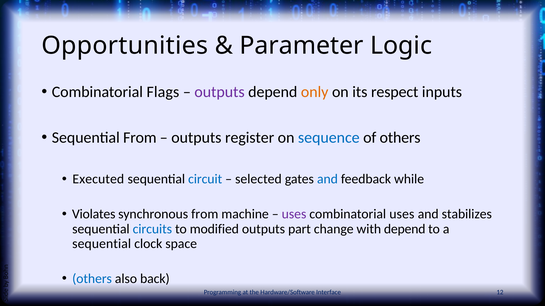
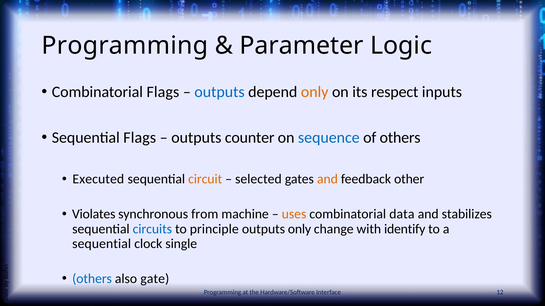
Opportunities: Opportunities -> Programming (125, 46)
outputs colour: purple -> blue (220, 92)
Sequential From: From -> Flags (140, 138)
register: register -> counter (250, 138)
circuit colour: blue -> orange (205, 179)
and colour: blue -> orange (327, 179)
while: while -> other (409, 179)
uses colour: purple -> orange (294, 215)
combinatorial uses: uses -> data (402, 215)
modified: modified -> principle (214, 229)
outputs part: part -> only (300, 229)
with depend: depend -> identify (405, 229)
space: space -> single (181, 244)
back: back -> gate (155, 279)
